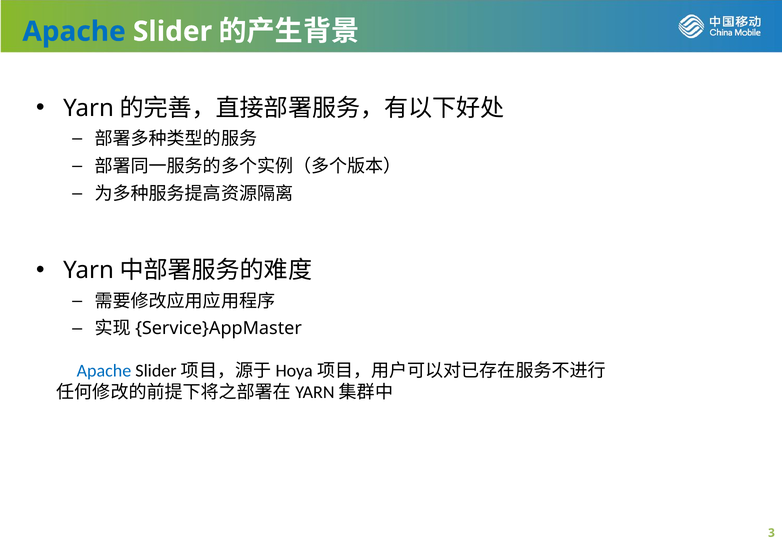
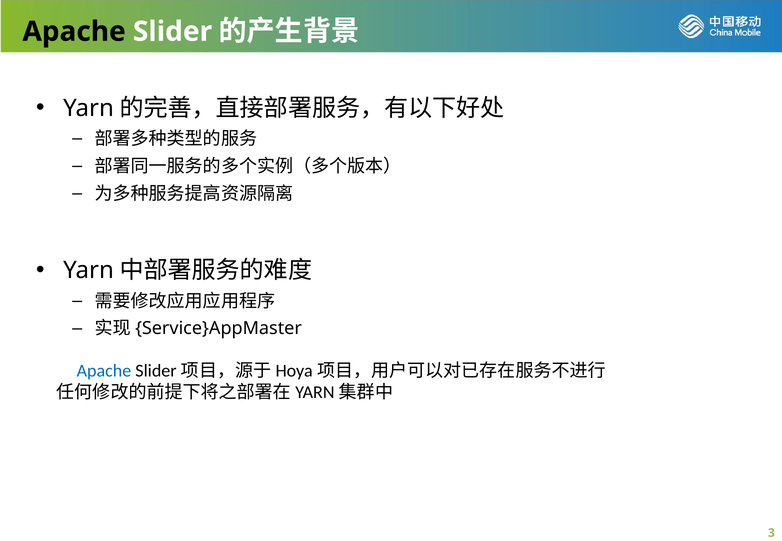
Apache colour: blue -> black (74, 32)
